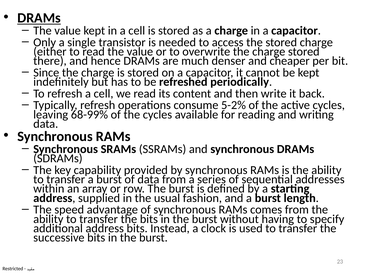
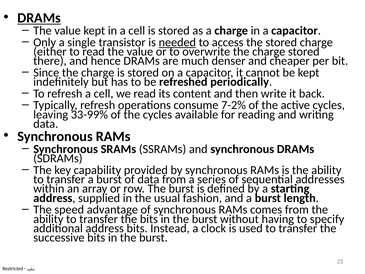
needed underline: none -> present (177, 42)
5-2%: 5-2% -> 7-2% (234, 105)
68-99%: 68-99% -> 33-99% (89, 114)
